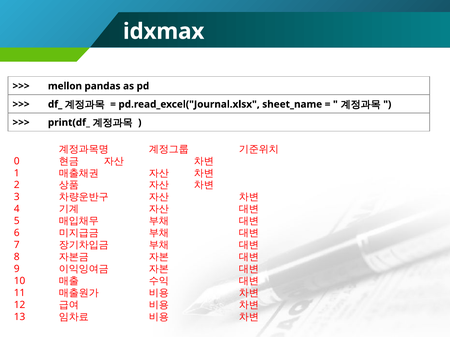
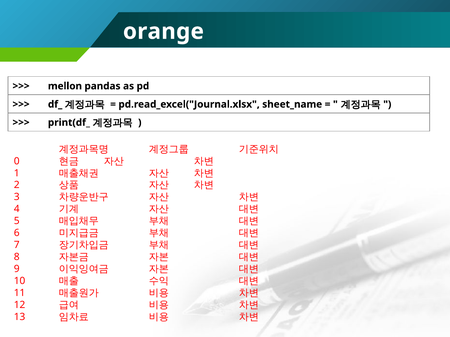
idxmax: idxmax -> orange (163, 31)
